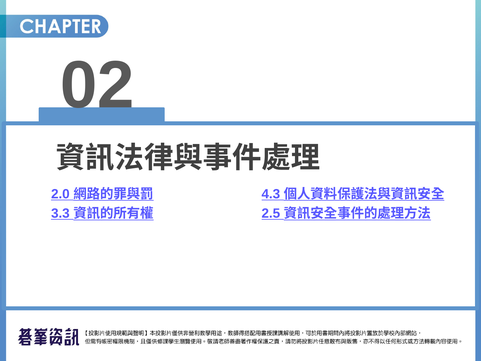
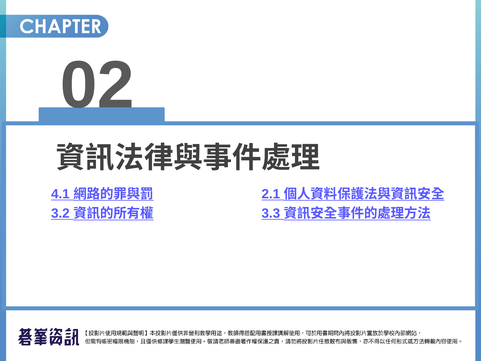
2.0: 2.0 -> 4.1 (60, 194)
4.3: 4.3 -> 2.1 (271, 194)
3.3: 3.3 -> 3.2 (60, 213)
2.5: 2.5 -> 3.3 (271, 213)
